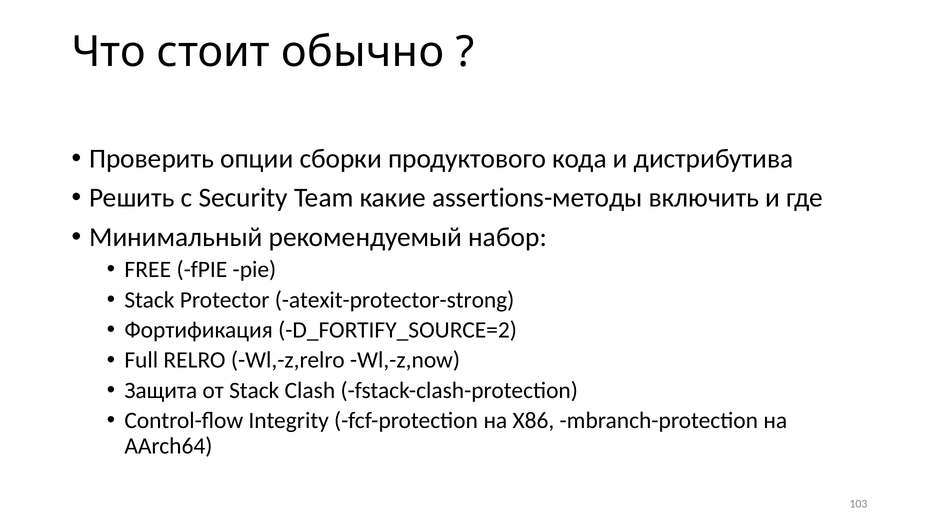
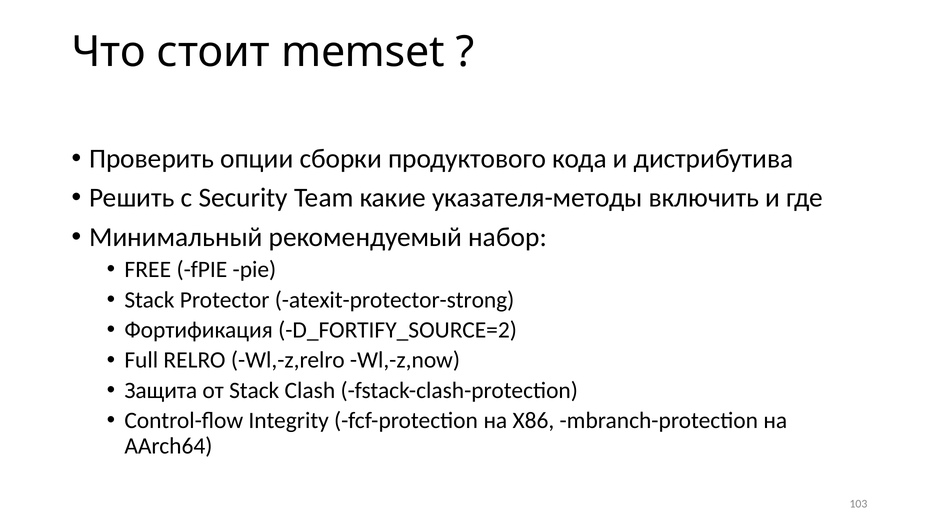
обычно: обычно -> memset (363, 52)
assertions-методы: assertions-методы -> указателя-методы (537, 198)
